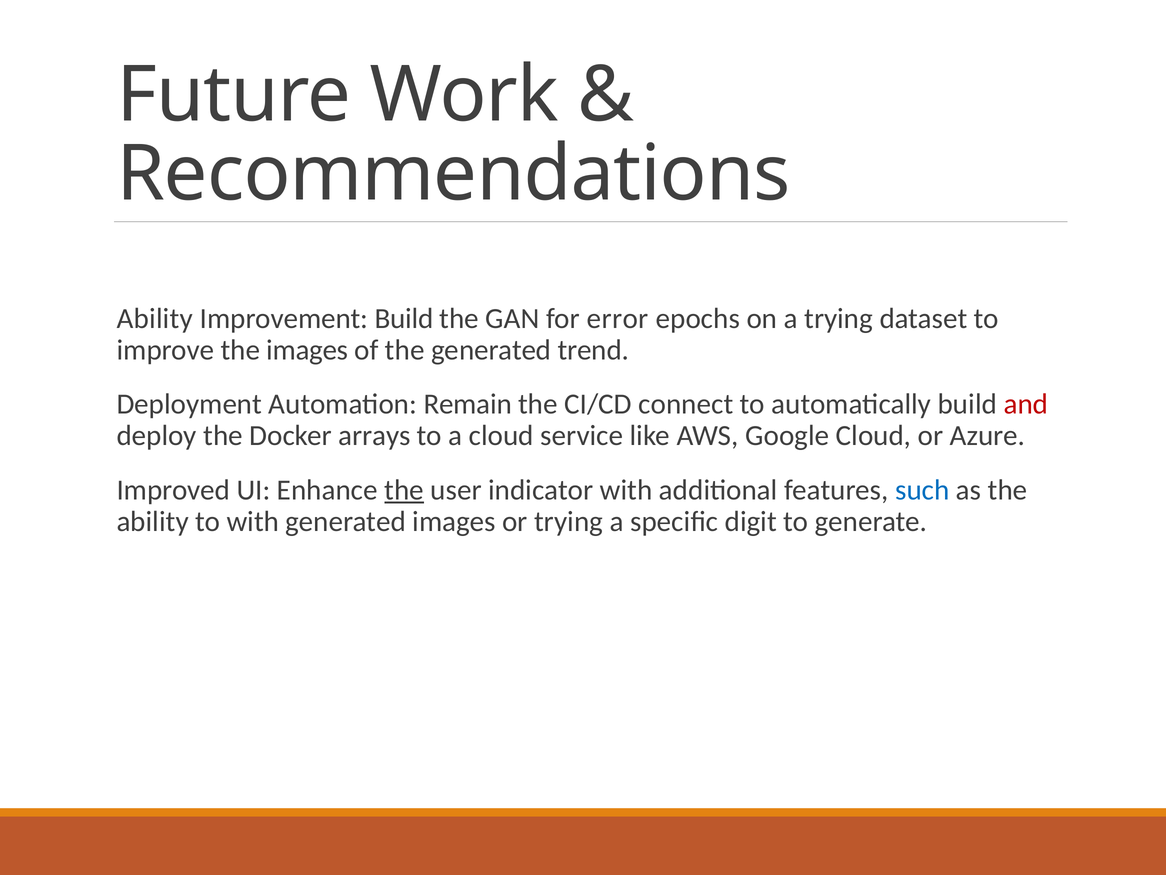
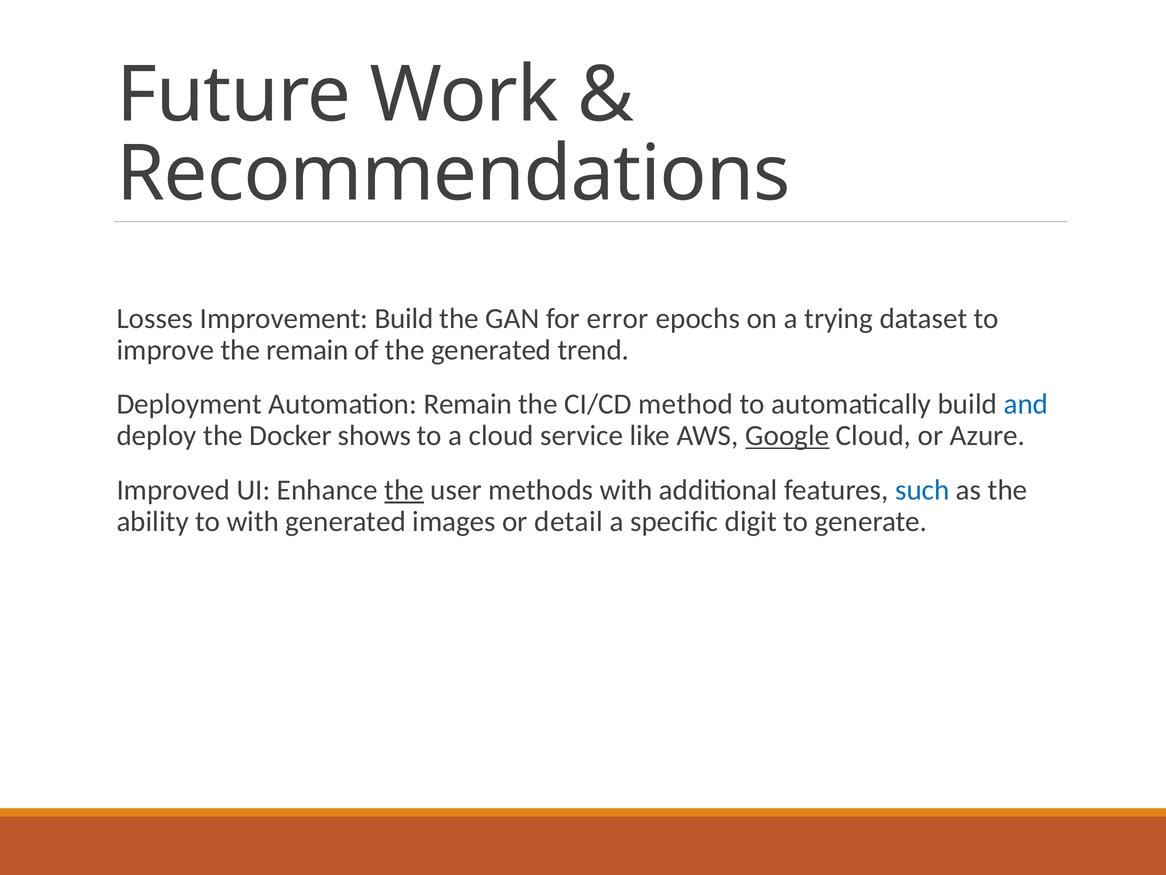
Ability: Ability -> Losses (155, 318)
the images: images -> remain (307, 350)
connect: connect -> method (686, 404)
and colour: red -> blue (1026, 404)
arrays: arrays -> shows (375, 435)
Google underline: none -> present (787, 435)
indicator: indicator -> methods (541, 490)
or trying: trying -> detail (569, 521)
